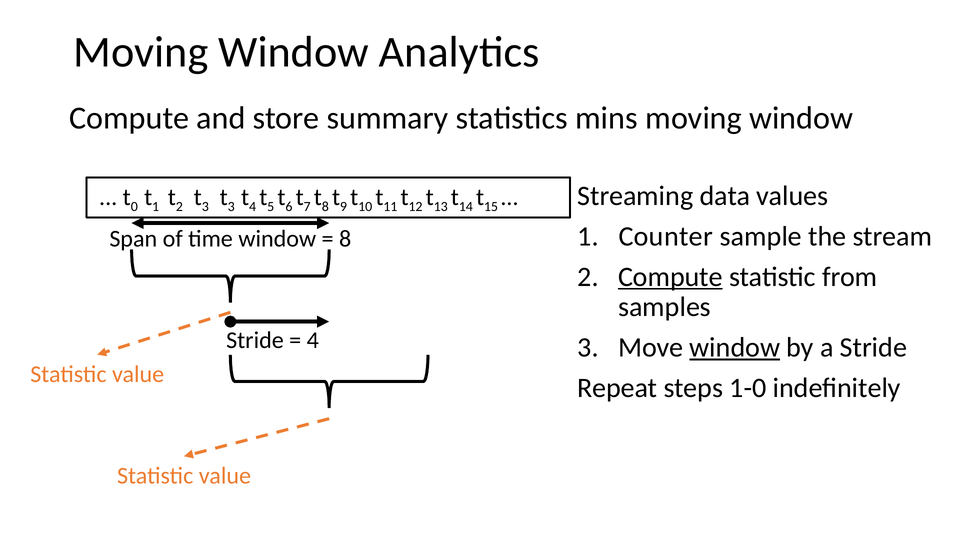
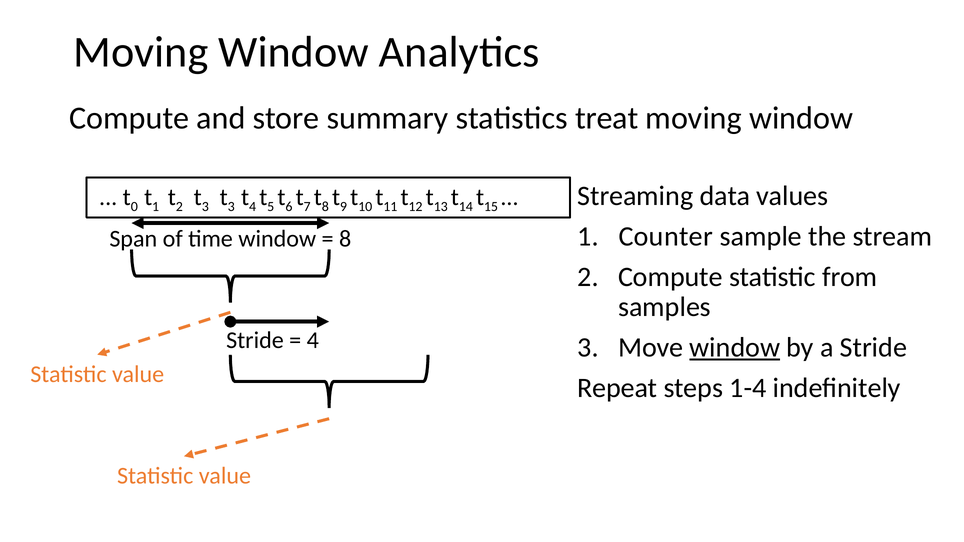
mins: mins -> treat (607, 118)
Compute underline: present -> none (670, 277)
1-0: 1-0 -> 1-4 (748, 388)
